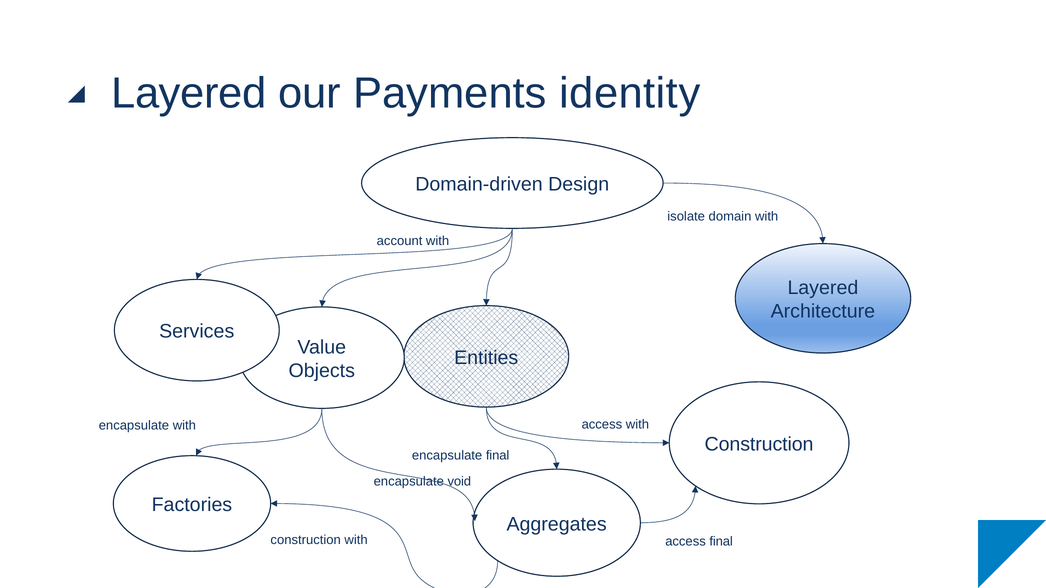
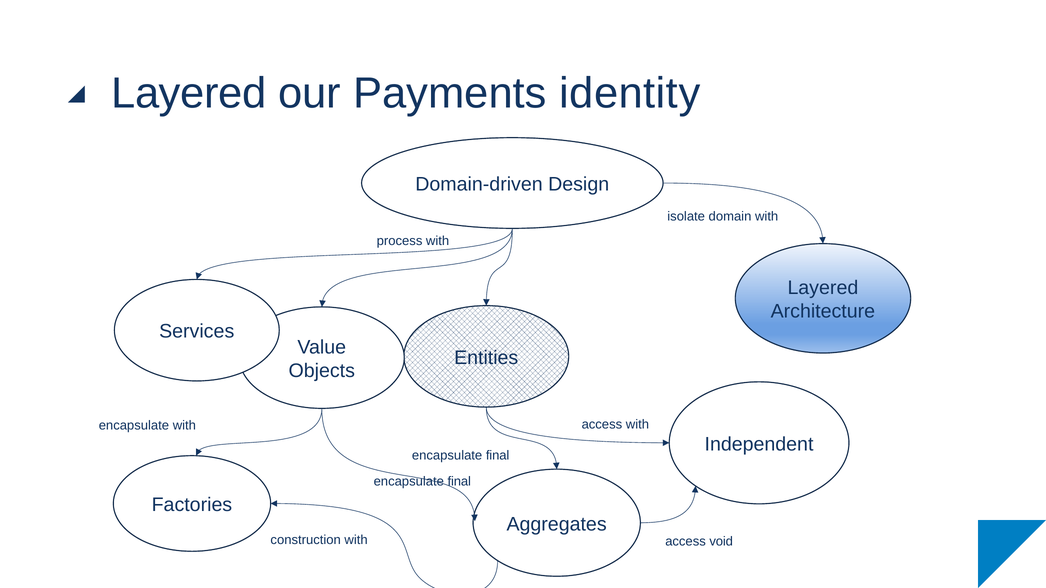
account: account -> process (400, 241)
Construction: Construction -> Independent (759, 444)
void: void -> final (459, 482)
access final: final -> void (721, 542)
